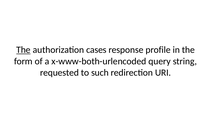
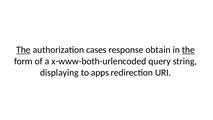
profile: profile -> obtain (158, 50)
the underline: none -> present (188, 50)
requested: requested -> displaying (59, 72)
such: such -> apps (100, 72)
